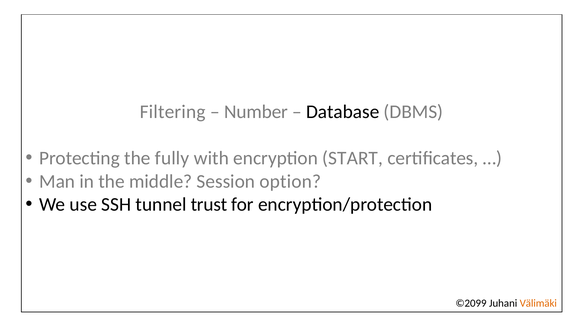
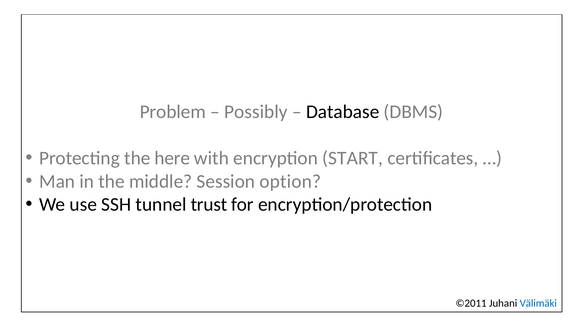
Filtering: Filtering -> Problem (173, 112)
Number: Number -> Possibly (256, 112)
fully: fully -> here (172, 158)
©2099: ©2099 -> ©2011 (471, 304)
Välimäki colour: orange -> blue (538, 304)
